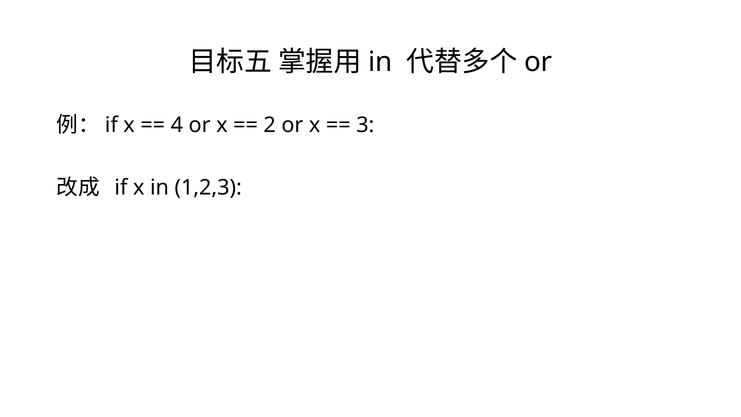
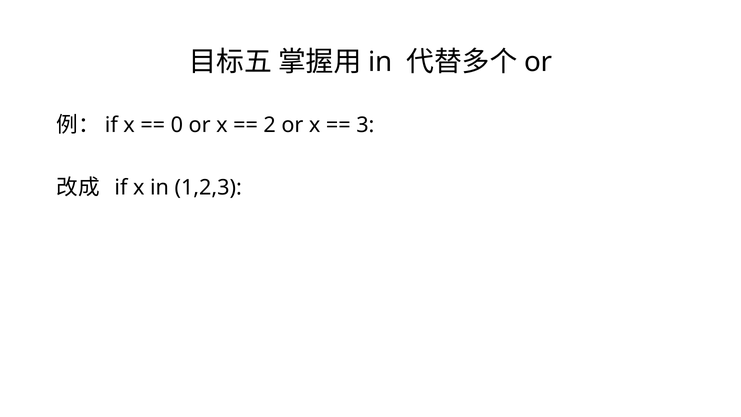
4: 4 -> 0 (177, 125)
